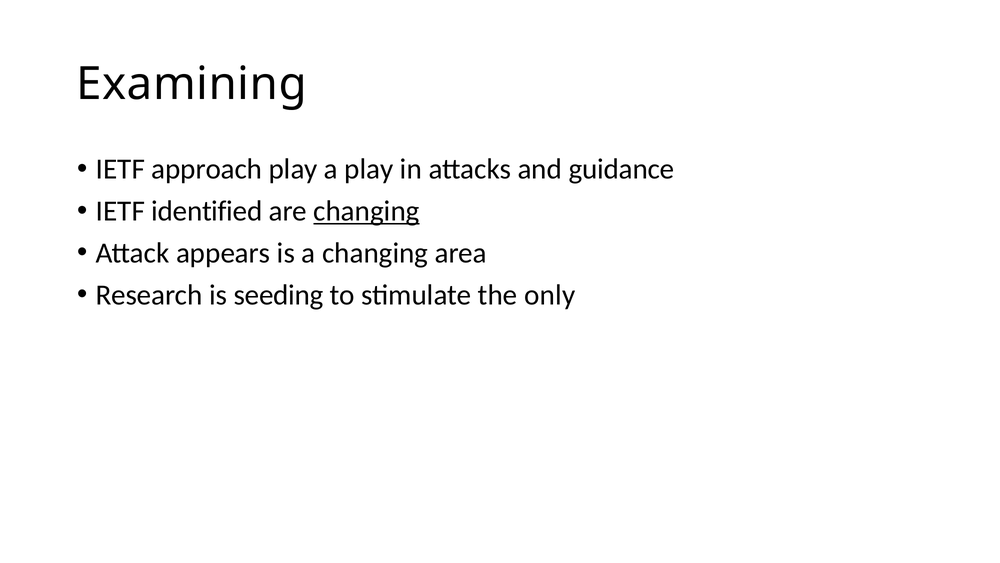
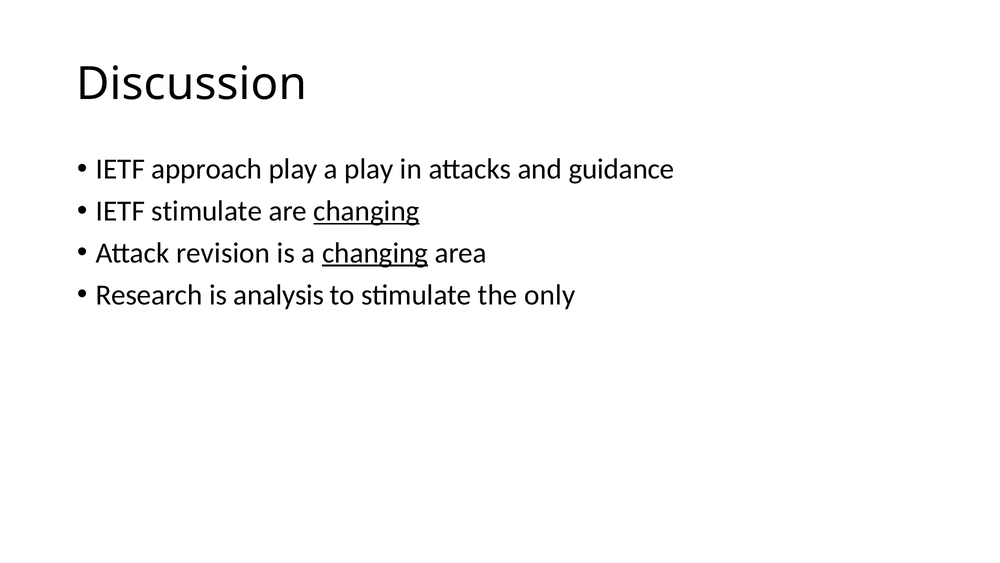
Examining: Examining -> Discussion (192, 84)
IETF identified: identified -> stimulate (207, 211)
appears: appears -> revision (223, 253)
changing underline: none -> present (375, 253)
seeding: seeding -> analysis (279, 295)
